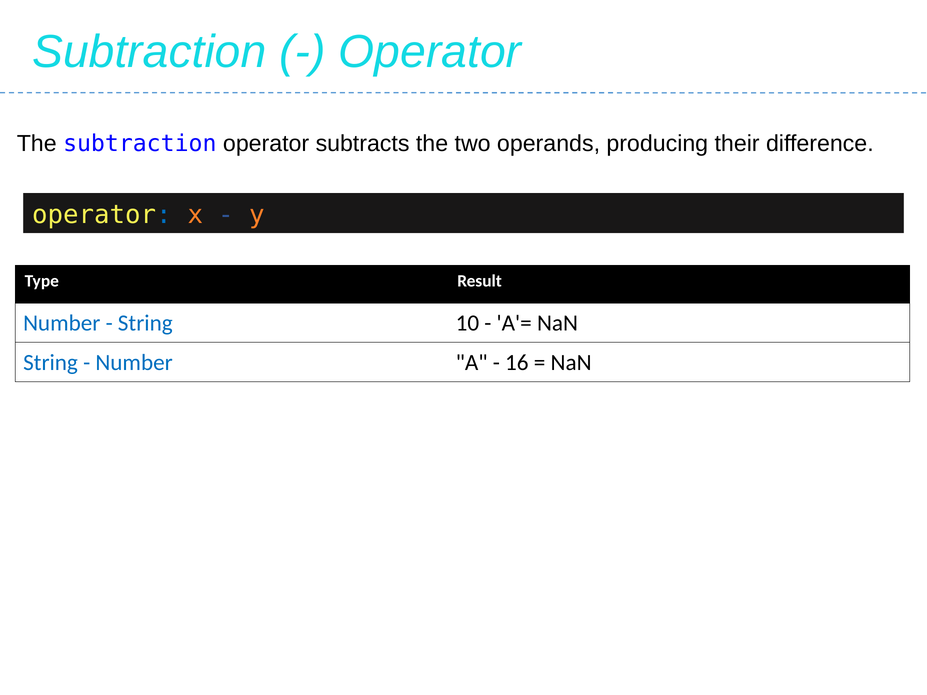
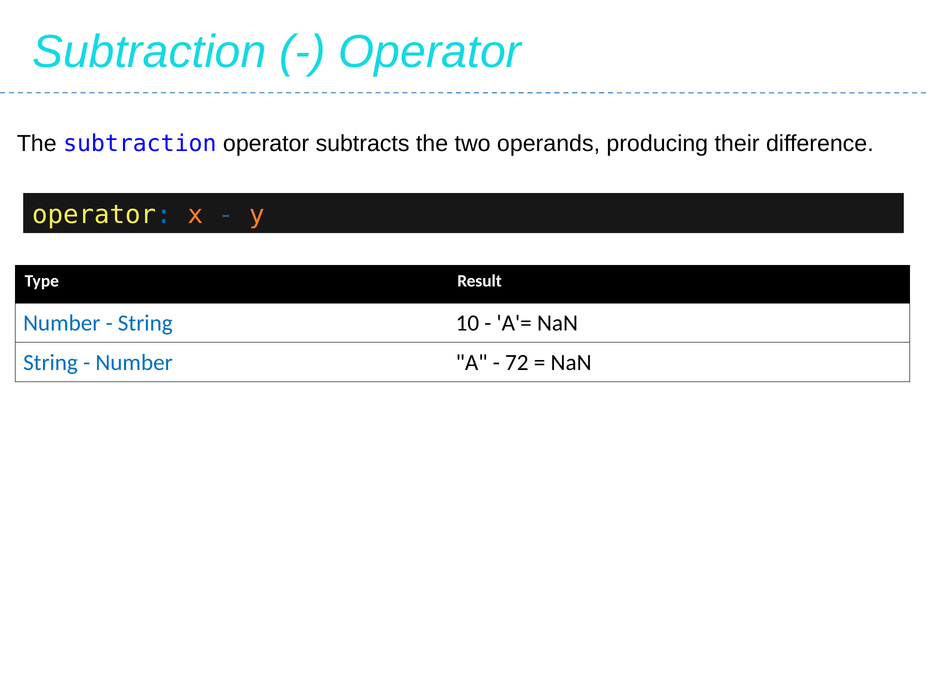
16: 16 -> 72 (517, 363)
